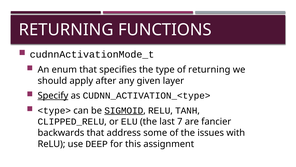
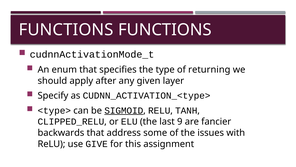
RETURNING: RETURNING -> FUNCTIONS (66, 30)
Specify underline: present -> none (53, 95)
7: 7 -> 9 (180, 121)
DEEP: DEEP -> GIVE (97, 144)
